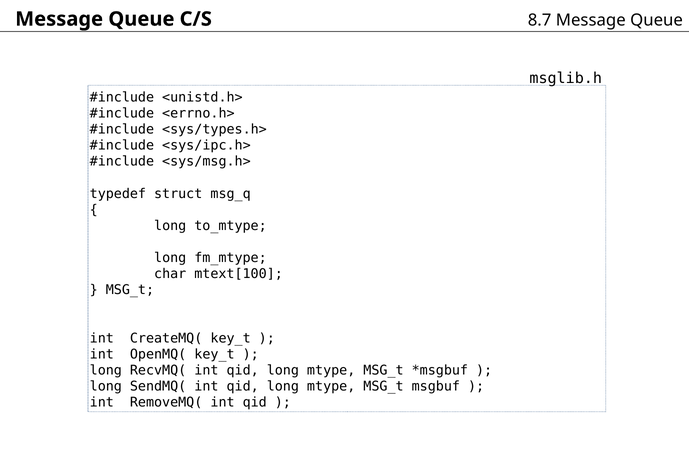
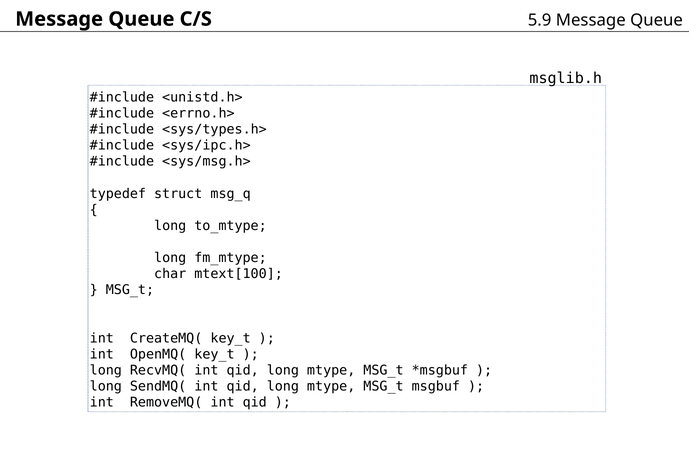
8.7: 8.7 -> 5.9 (540, 20)
